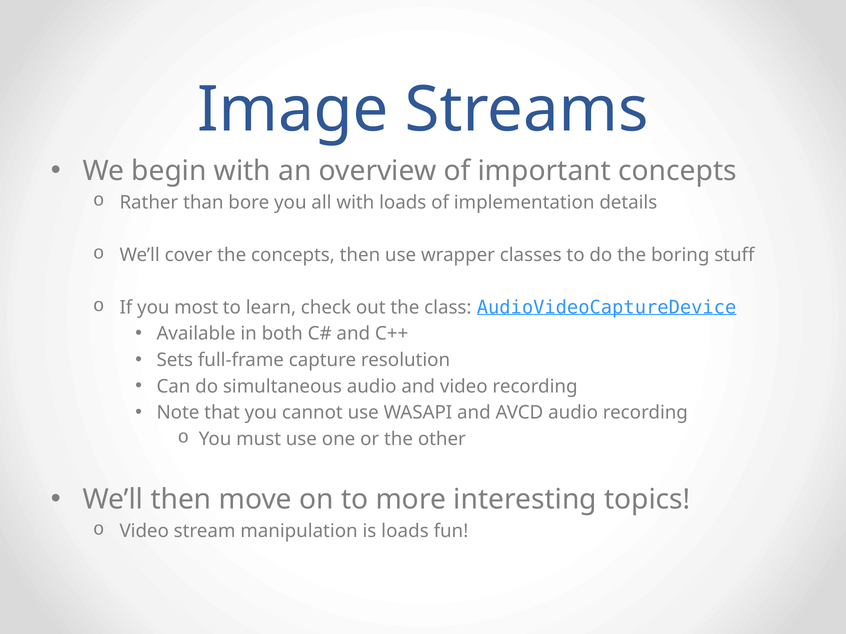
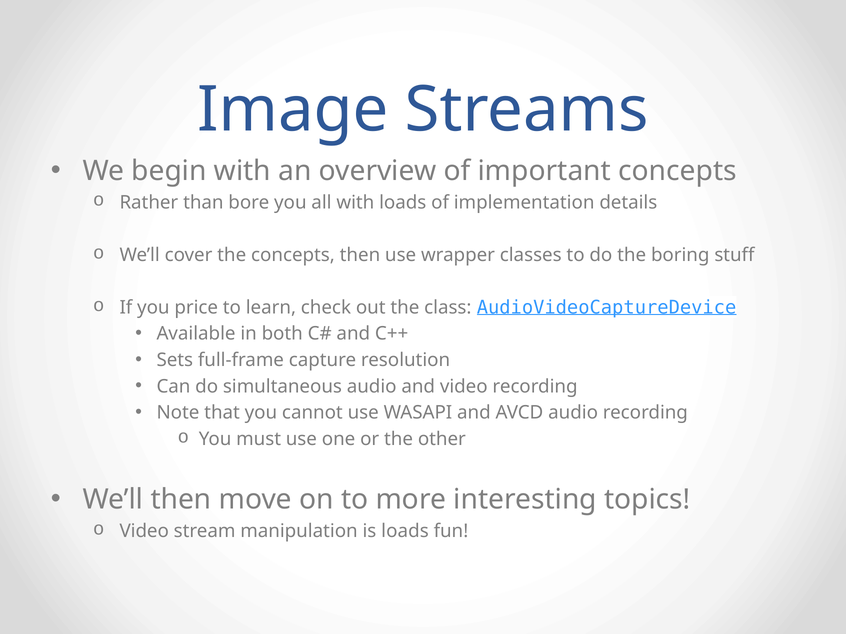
most: most -> price (196, 308)
